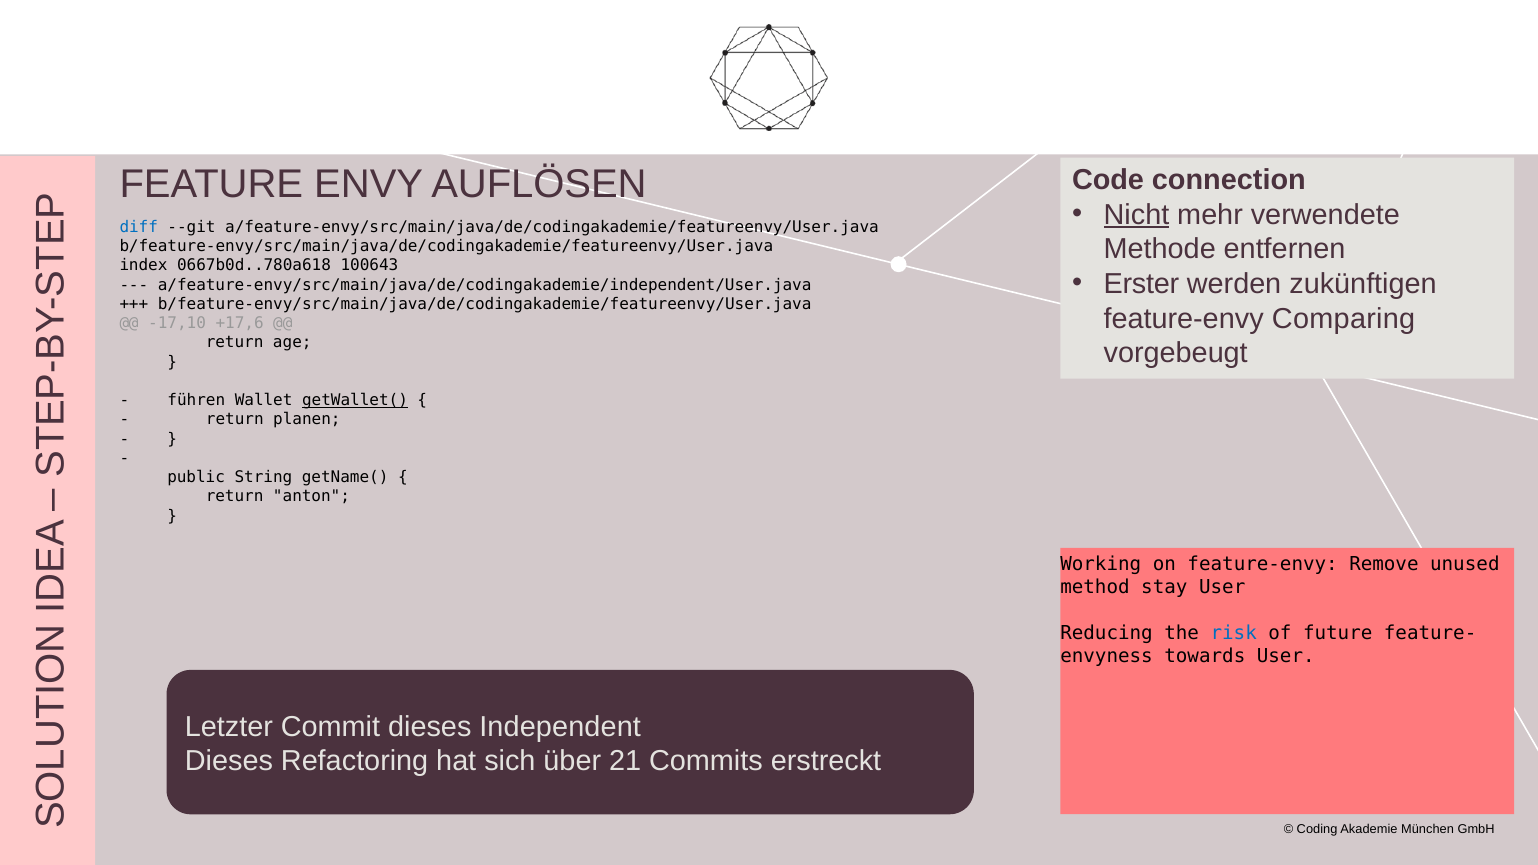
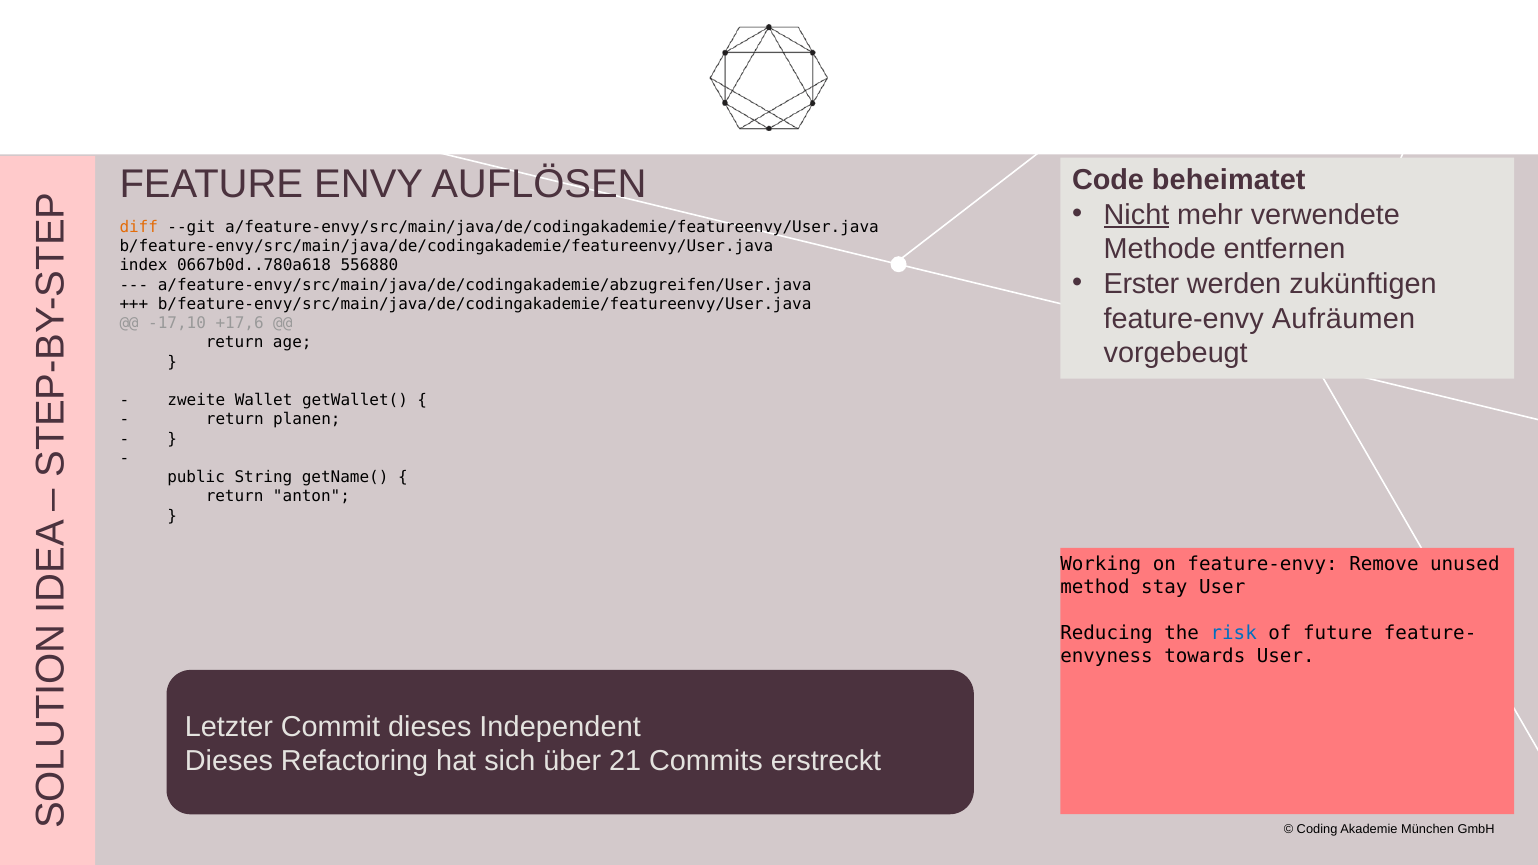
connection: connection -> beheimatet (1229, 180)
diff colour: blue -> orange (139, 227)
100643: 100643 -> 556880 (369, 266)
a/feature-envy/src/main/java/de/codingakademie/independent/User.java: a/feature-envy/src/main/java/de/codingakademie/independent/User.java -> a/feature-envy/src/main/java/de/codingakademie/abzugreifen/User.java (485, 285)
Comparing: Comparing -> Aufräumen (1344, 319)
führen: führen -> zweite (196, 400)
getWallet( underline: present -> none (355, 400)
